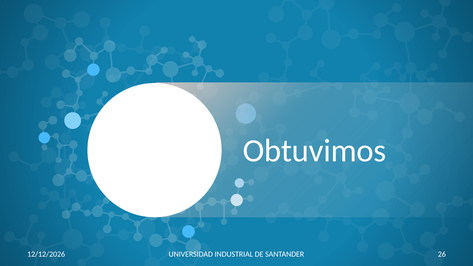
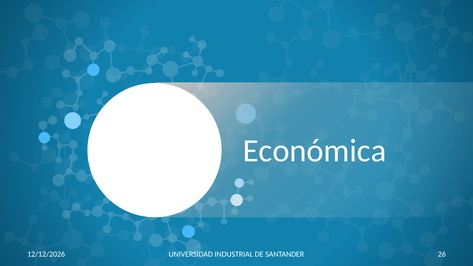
Obtuvimos: Obtuvimos -> Económica (315, 151)
